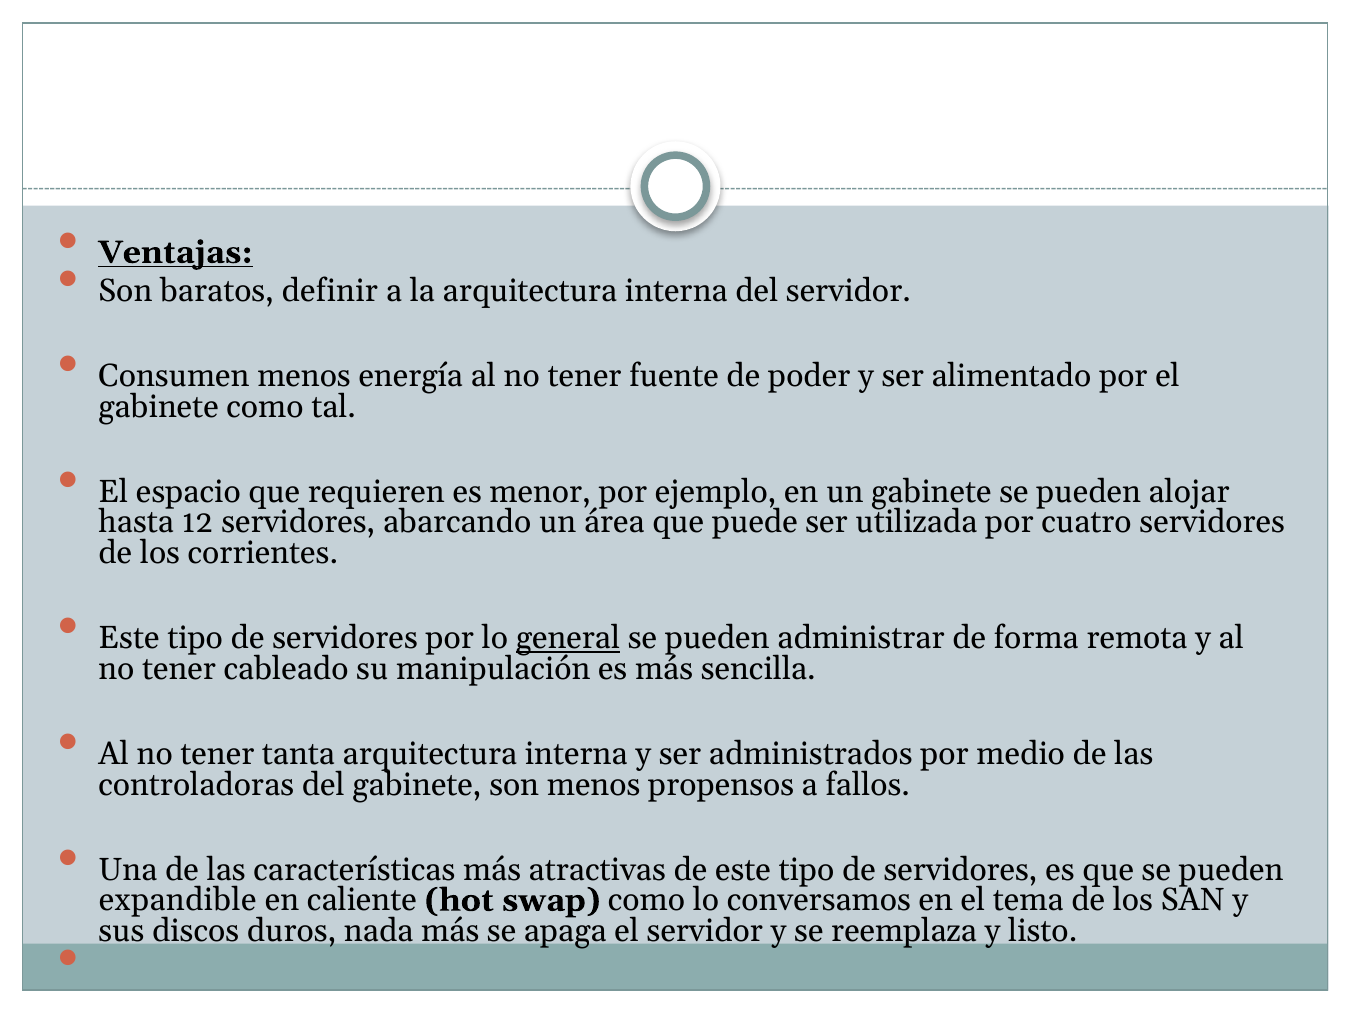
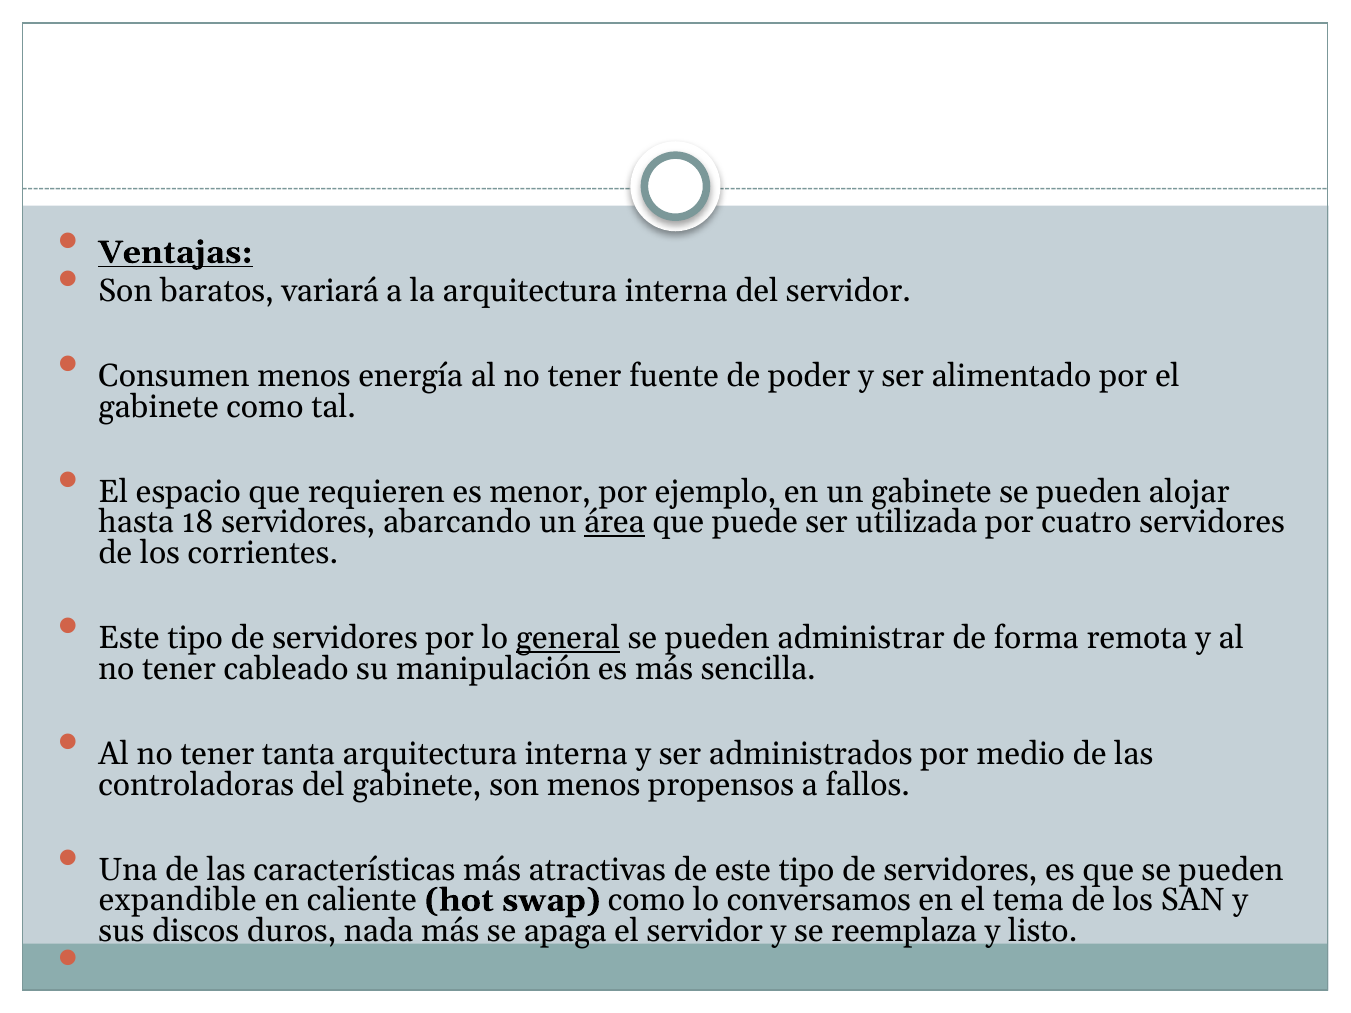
definir: definir -> variará (330, 291)
12: 12 -> 18 (198, 523)
área underline: none -> present (614, 523)
